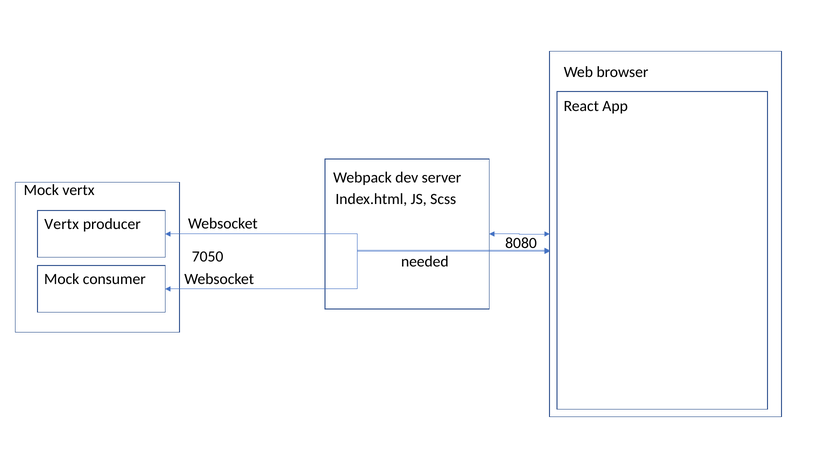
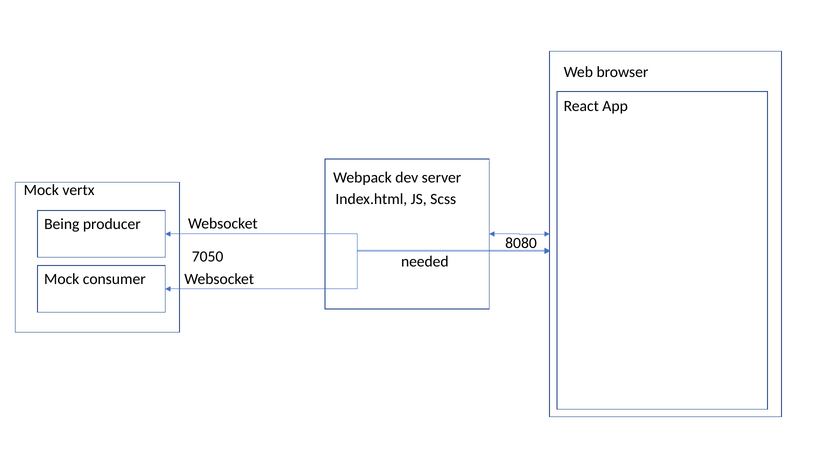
Vertx: Vertx -> Being (62, 224)
